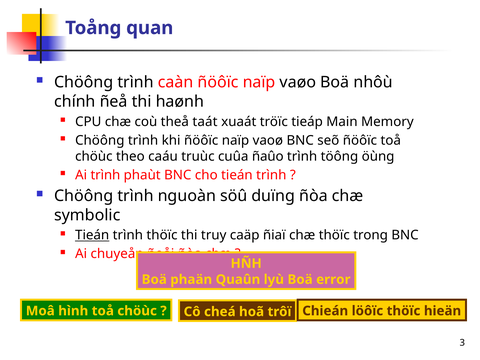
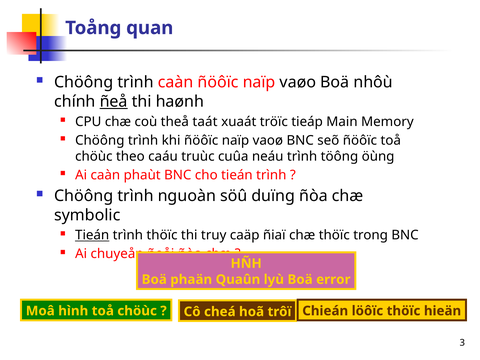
ñeå underline: none -> present (114, 102)
ñaûo: ñaûo -> neáu (268, 156)
Ai trình: trình -> caàn (105, 175)
